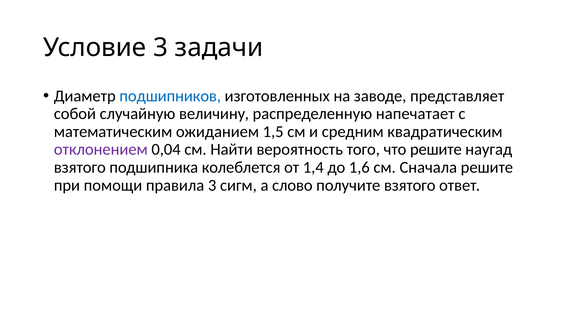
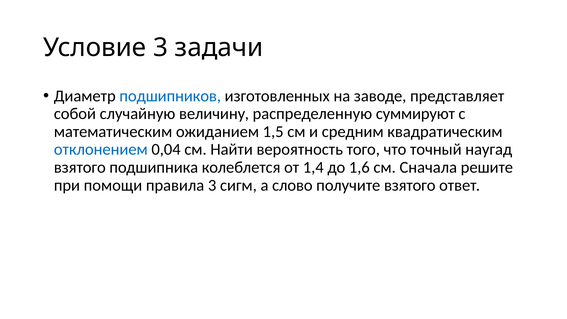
напечатает: напечатает -> суммируют (415, 114)
отклонением colour: purple -> blue (101, 149)
что решите: решите -> точный (436, 149)
